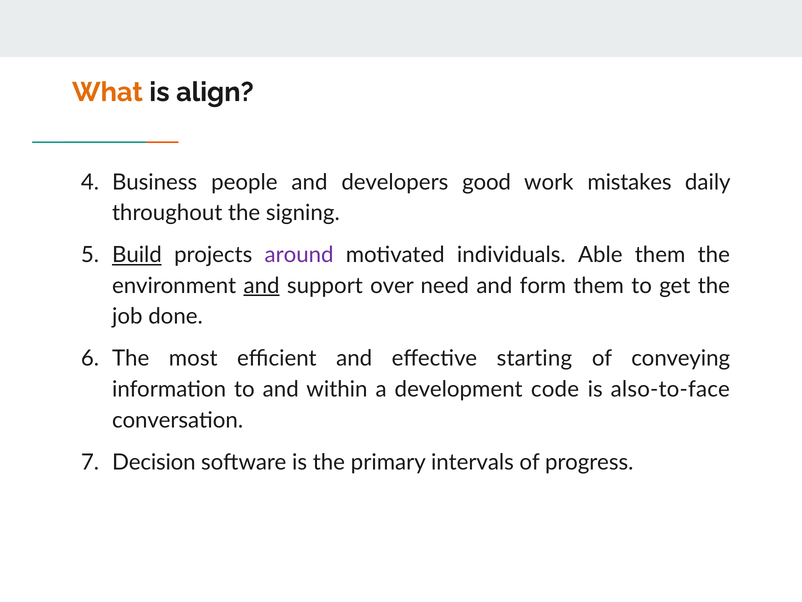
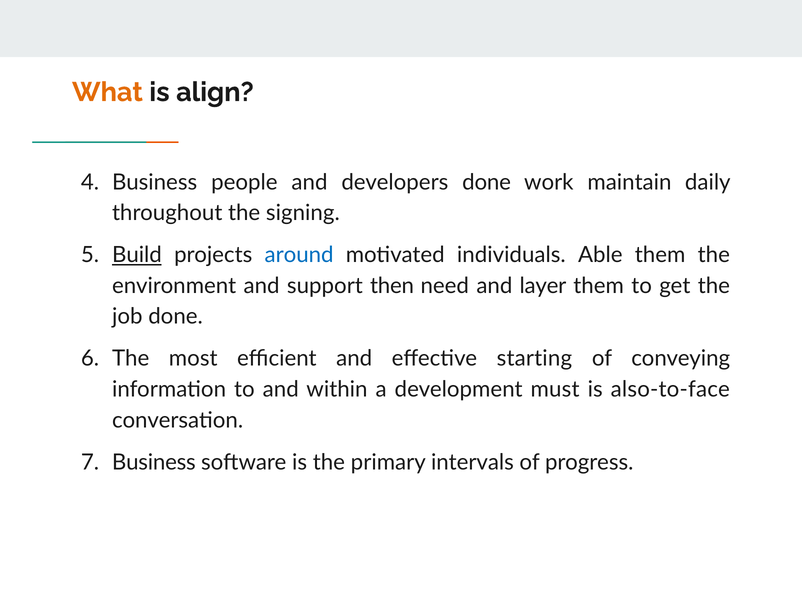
developers good: good -> done (487, 182)
mistakes: mistakes -> maintain (629, 182)
around colour: purple -> blue (299, 255)
and underline: present -> none (262, 286)
over: over -> then (392, 286)
form: form -> layer (543, 286)
code: code -> must (555, 389)
Decision: Decision -> Business (154, 462)
